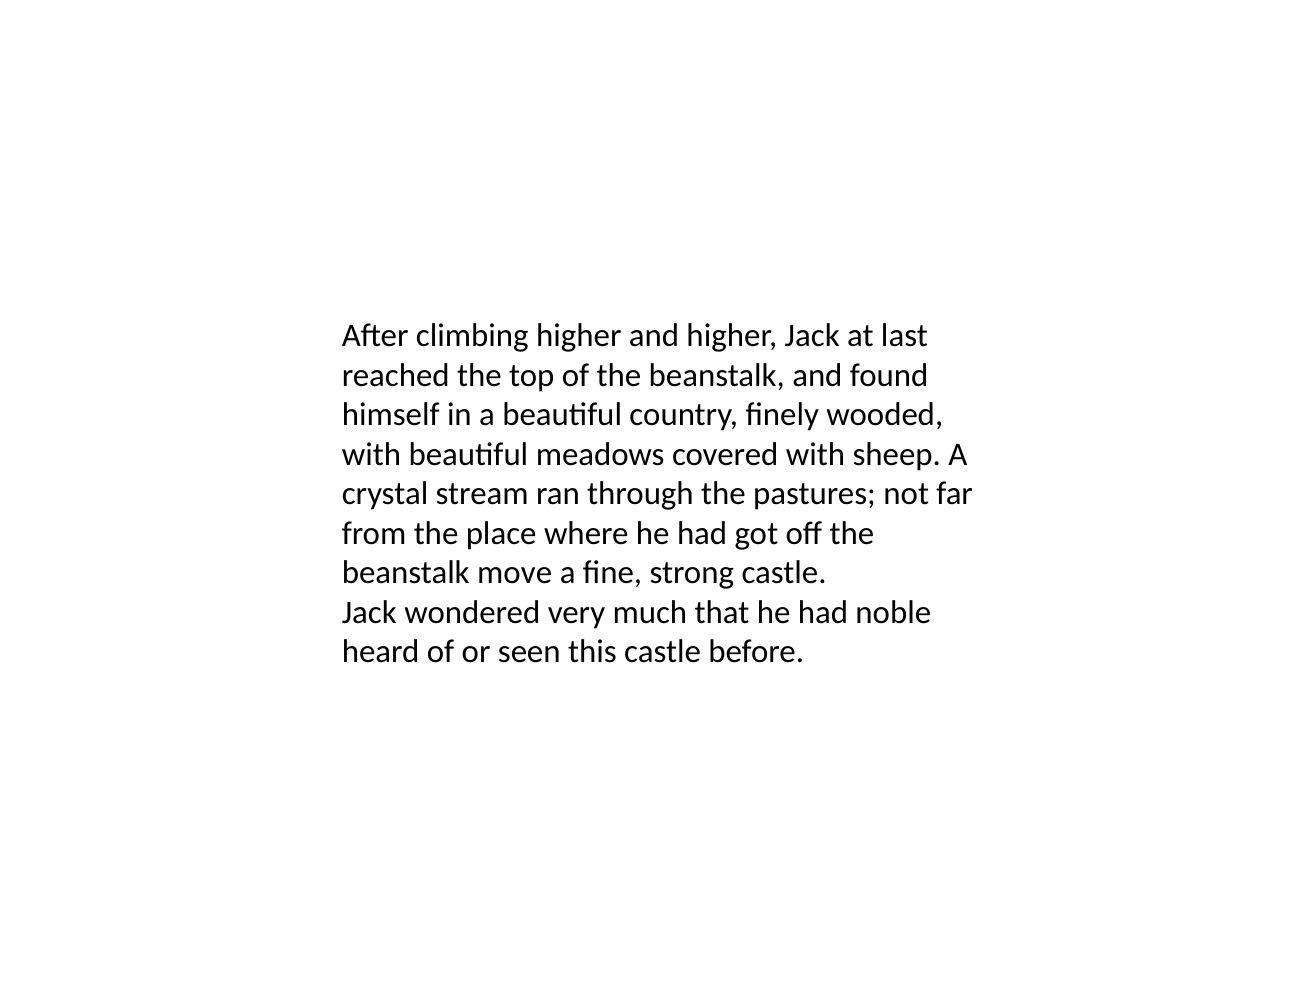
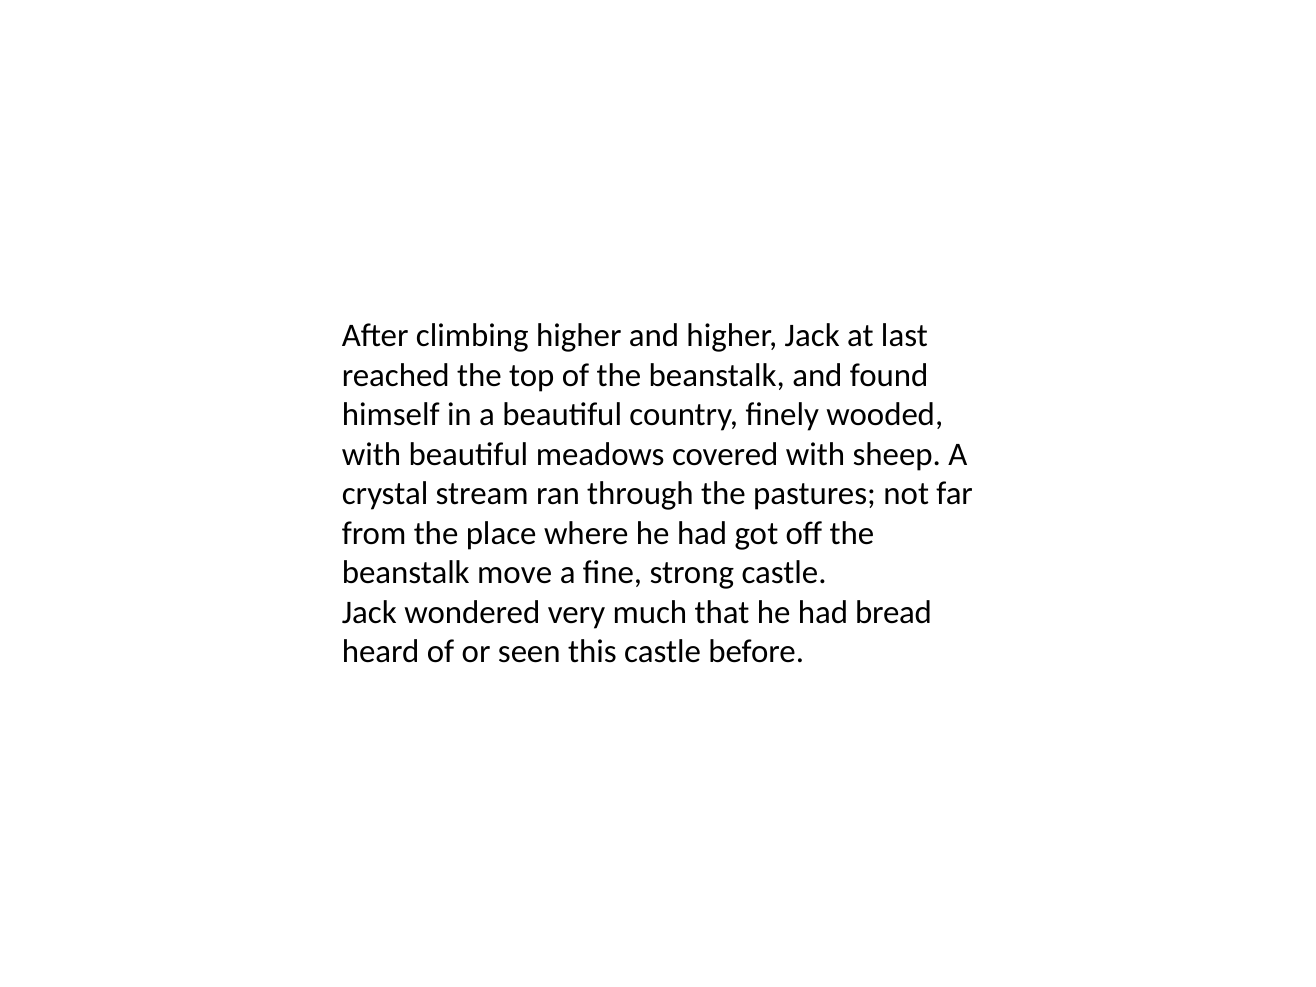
noble: noble -> bread (894, 612)
